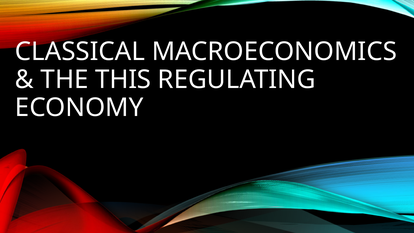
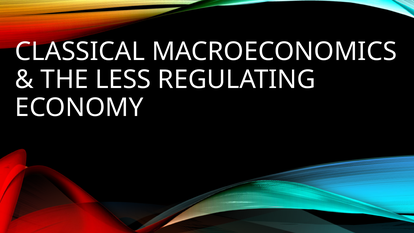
THIS: THIS -> LESS (123, 80)
